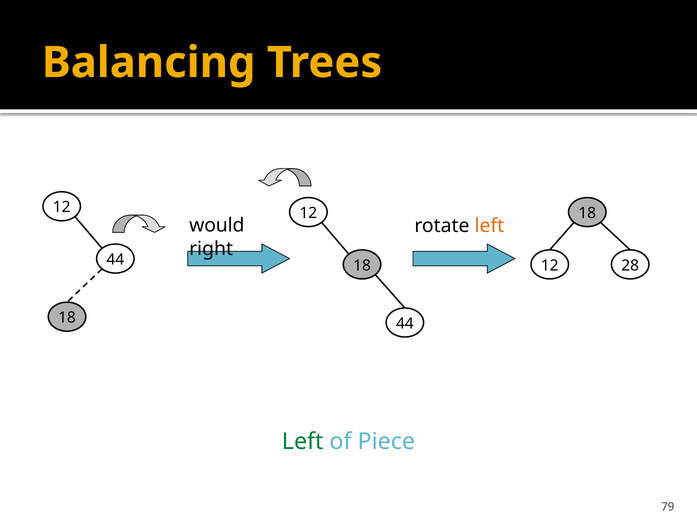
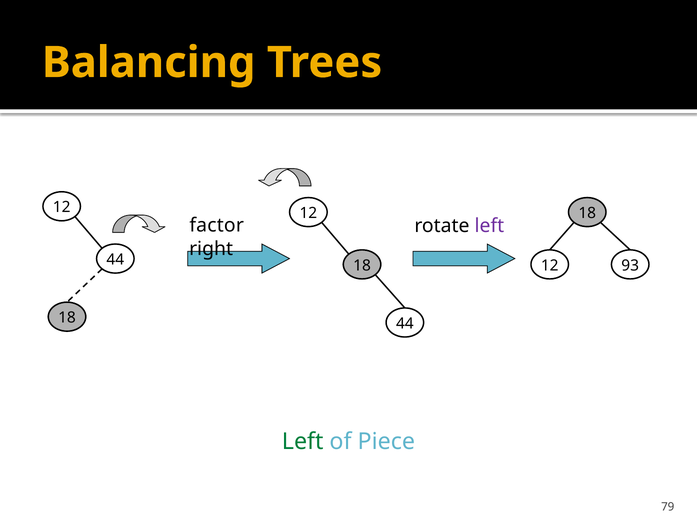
would: would -> factor (217, 225)
left colour: orange -> purple (489, 226)
28: 28 -> 93 (630, 265)
